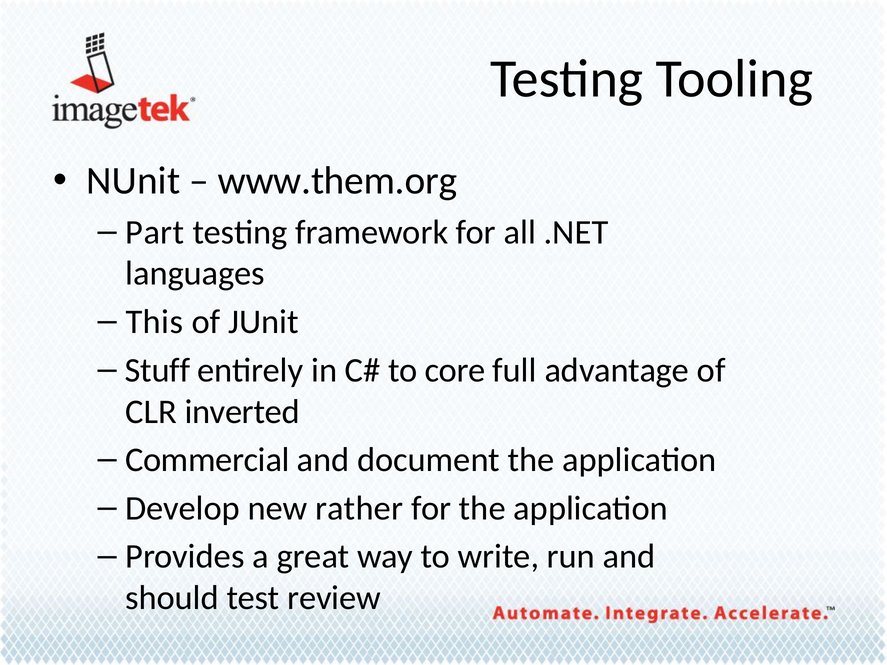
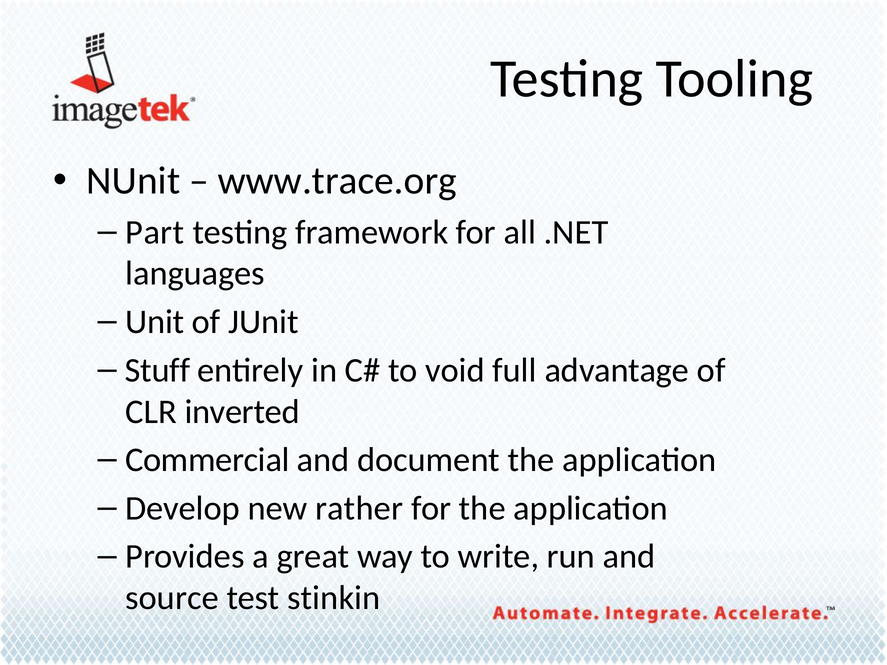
www.them.org: www.them.org -> www.trace.org (337, 181)
This: This -> Unit (155, 322)
core: core -> void (455, 370)
should: should -> source (172, 598)
review: review -> stinkin (334, 598)
